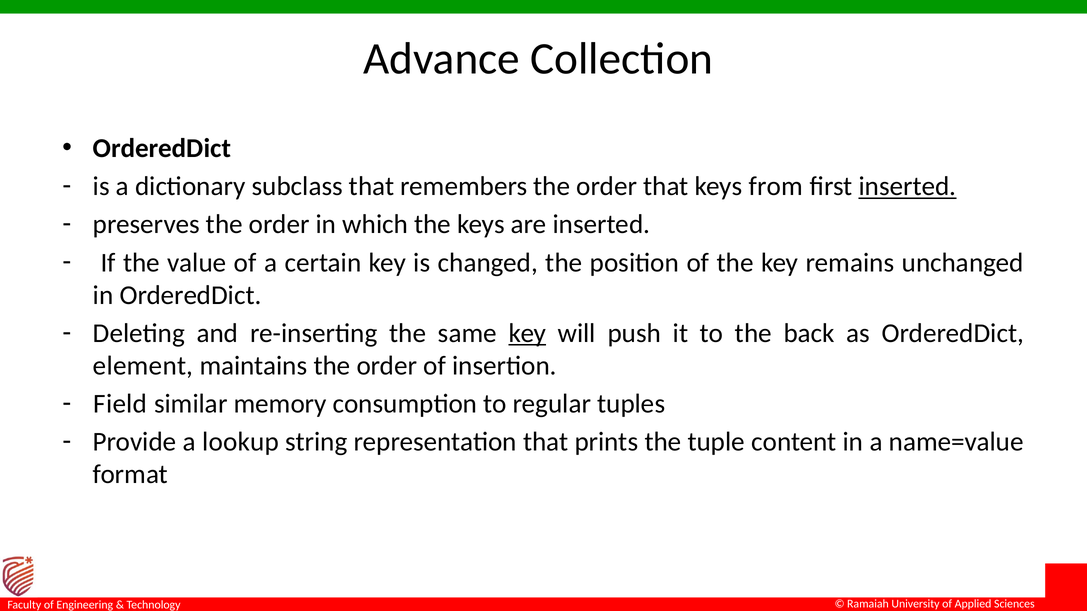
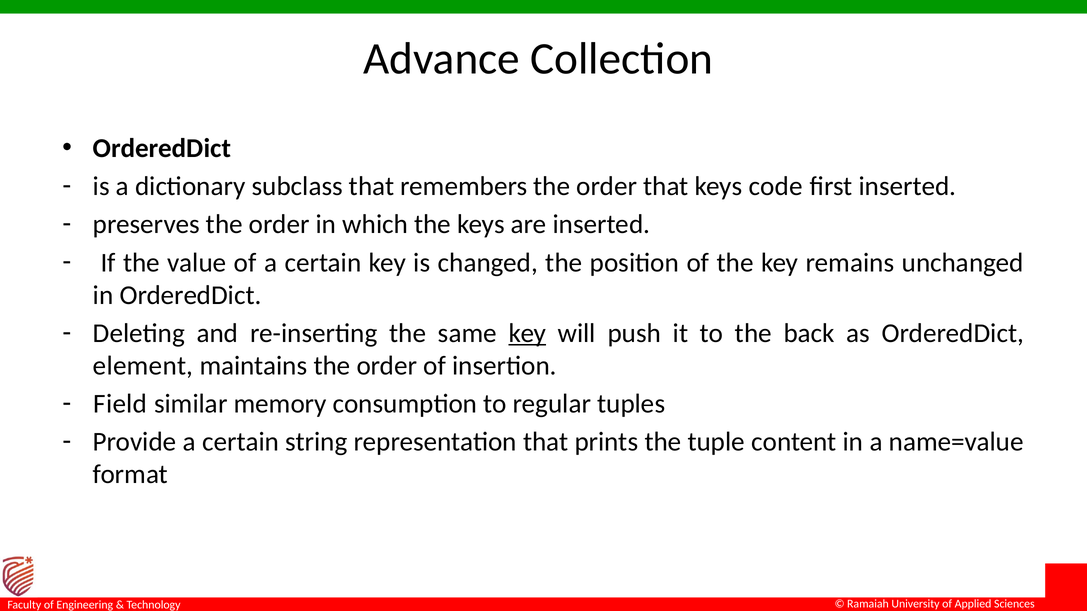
from: from -> code (776, 187)
inserted underline: present -> none (907, 187)
Provide a lookup: lookup -> certain (241, 442)
